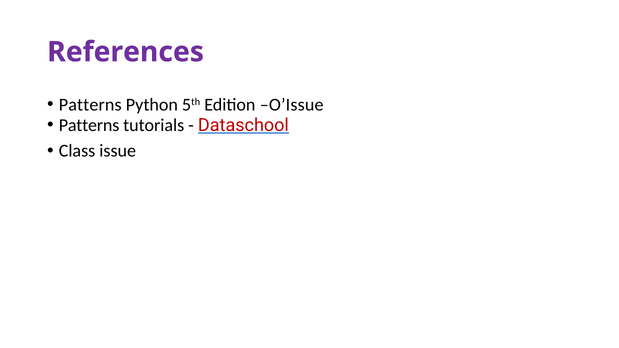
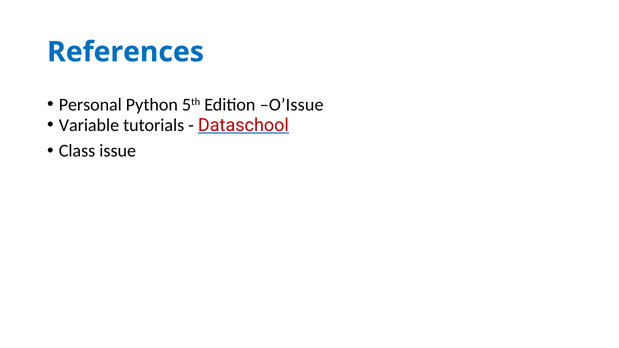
References colour: purple -> blue (126, 52)
Patterns: Patterns -> Personal (90, 105)
Patterns: Patterns -> Variable (89, 125)
